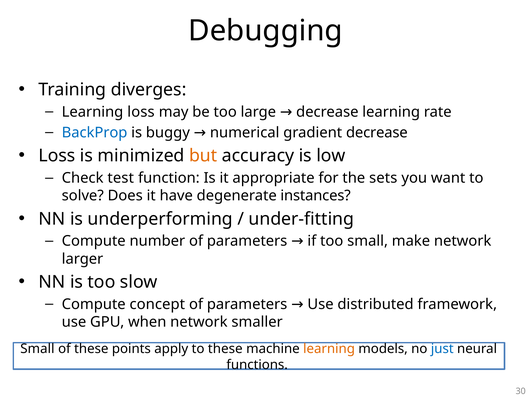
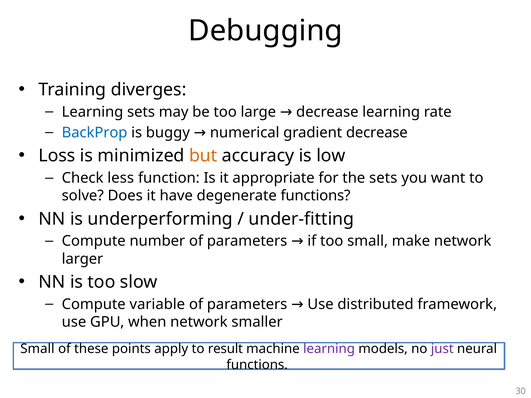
Learning loss: loss -> sets (141, 112)
test: test -> less (121, 178)
degenerate instances: instances -> functions (316, 196)
concept: concept -> variable (157, 304)
to these: these -> result (225, 349)
learning colour: orange -> purple (329, 349)
just colour: blue -> purple (442, 349)
